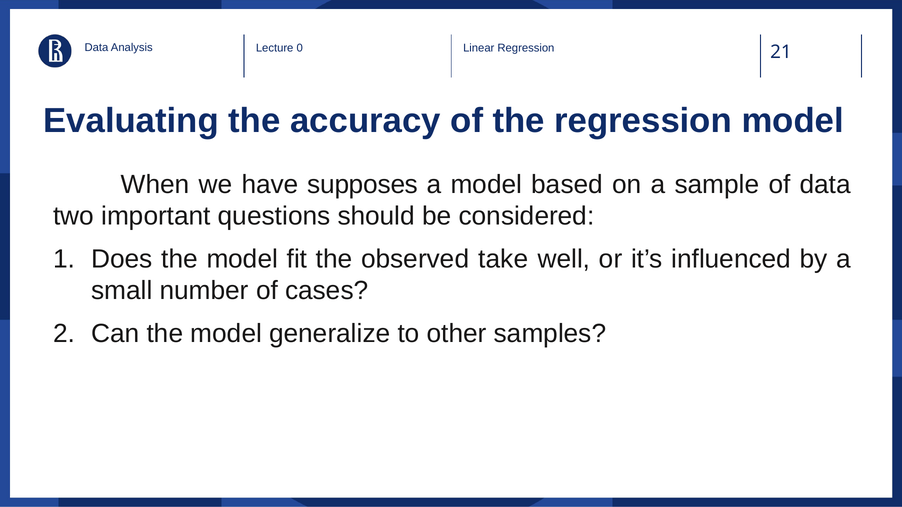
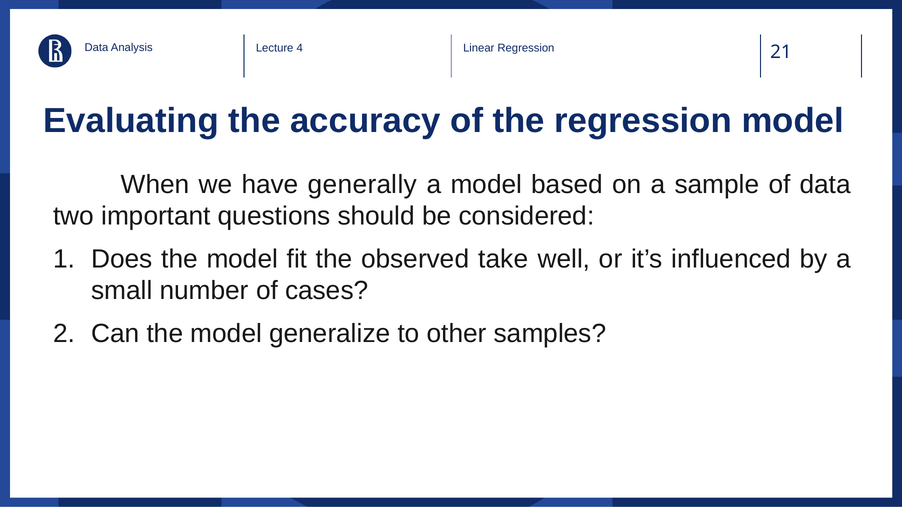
0: 0 -> 4 (300, 48)
supposes: supposes -> generally (362, 185)
